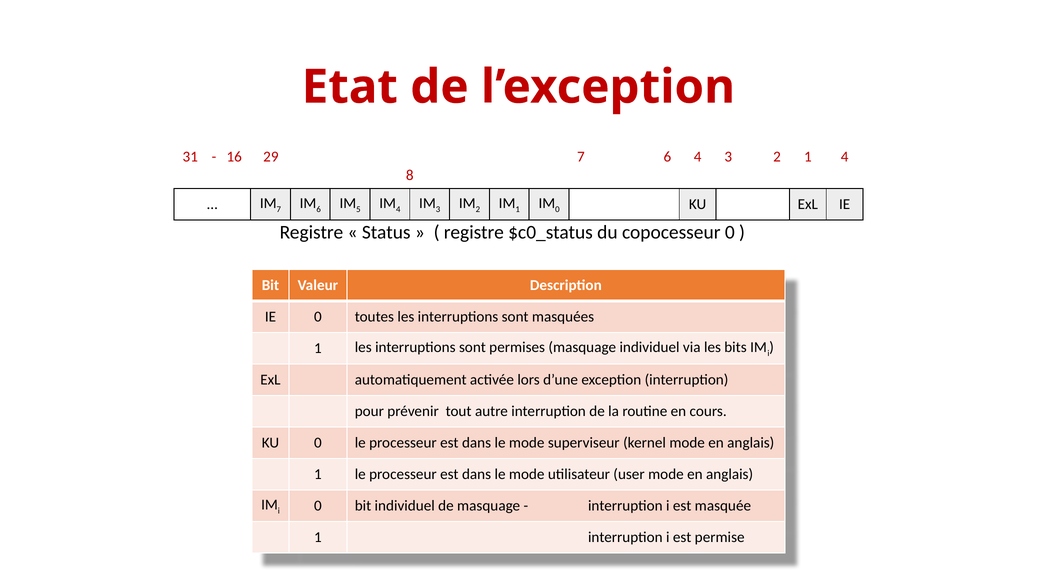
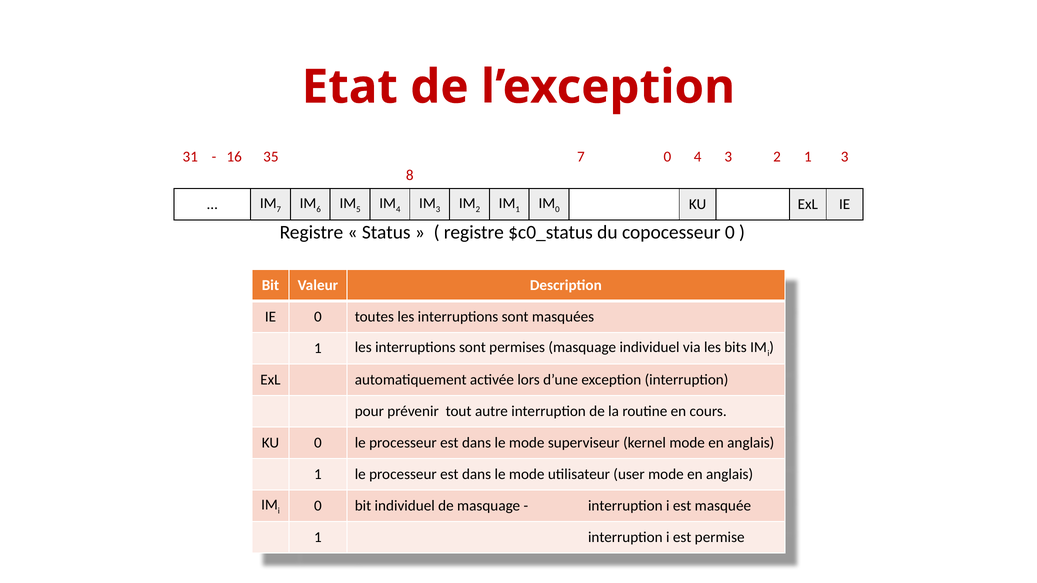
29: 29 -> 35 (271, 157)
7 6: 6 -> 0 (667, 157)
1 4: 4 -> 3 (845, 157)
